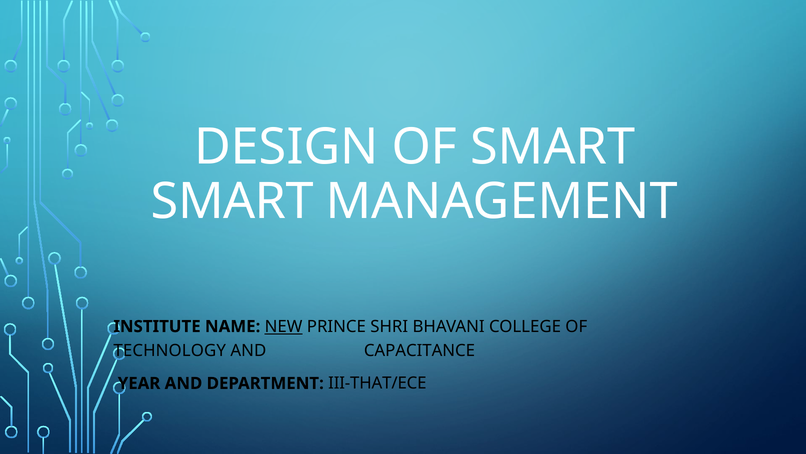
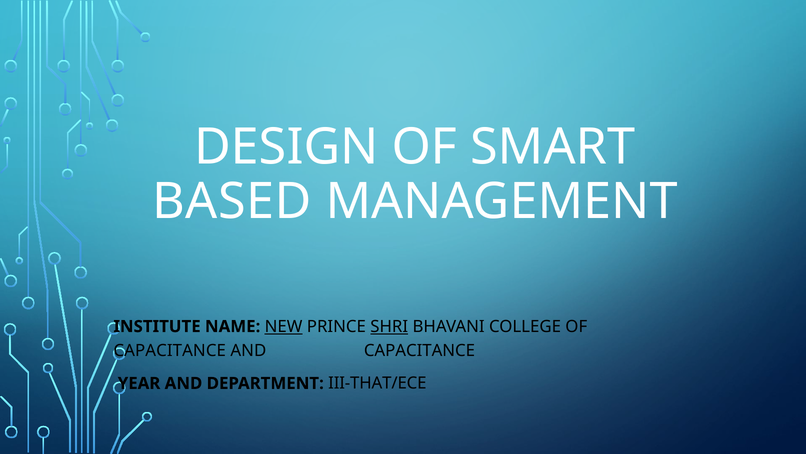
SMART: SMART -> BASED (232, 201)
SHRI underline: none -> present (389, 326)
TECHNOLOGY: TECHNOLOGY -> CAPACITANCE (170, 350)
